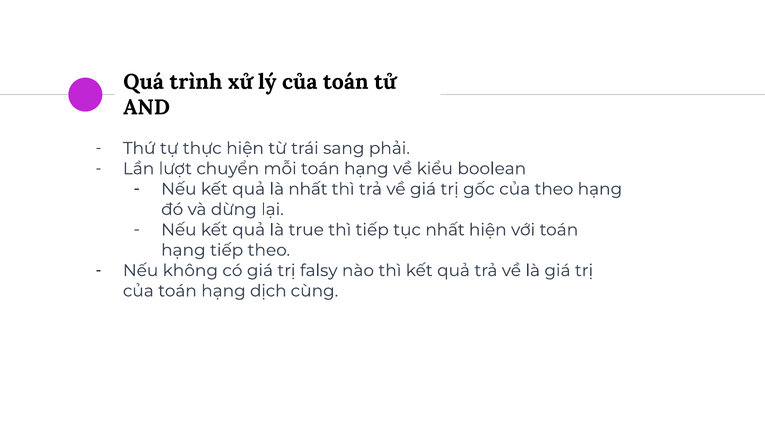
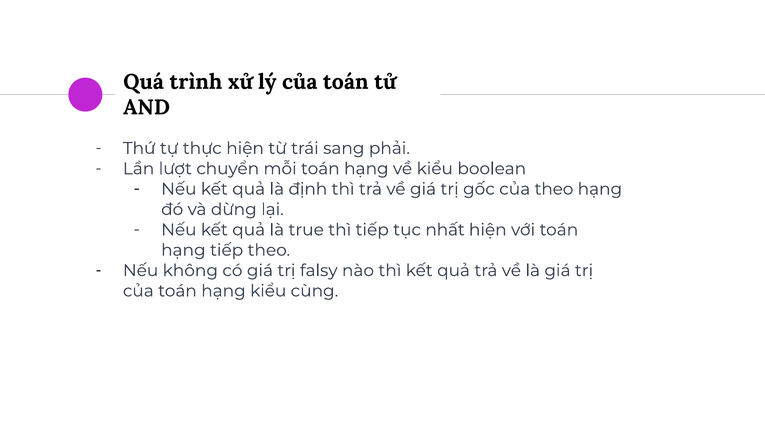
nhất: nhất -> định (308, 189)
hạng dịch: dịch -> kiểu (268, 291)
